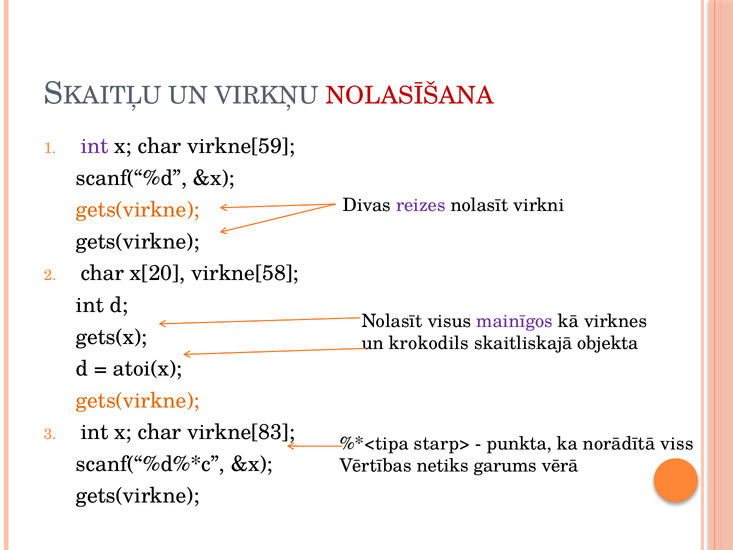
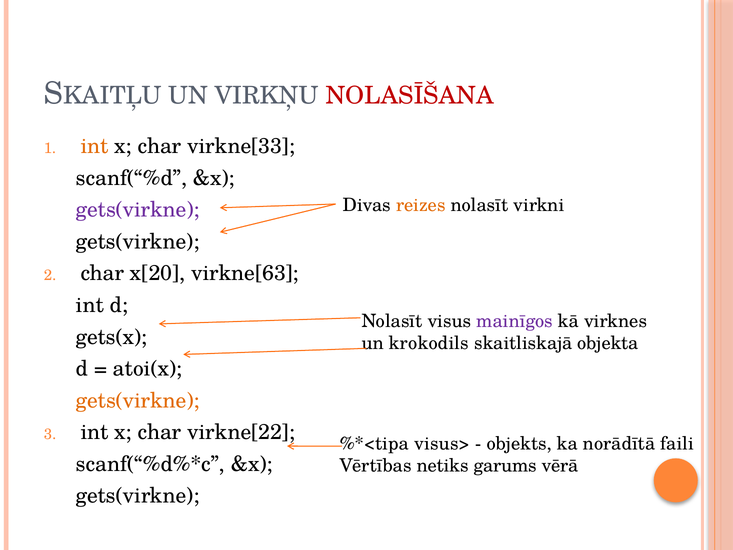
int colour: purple -> orange (95, 146)
virkne[59: virkne[59 -> virkne[33 (241, 146)
reizes colour: purple -> orange (421, 205)
gets(virkne colour: orange -> purple (138, 210)
virkne[58: virkne[58 -> virkne[63 (245, 273)
virkne[83: virkne[83 -> virkne[22 (241, 432)
starp>: starp> -> visus> (442, 443)
punkta: punkta -> objekts (519, 443)
viss: viss -> faili (677, 443)
